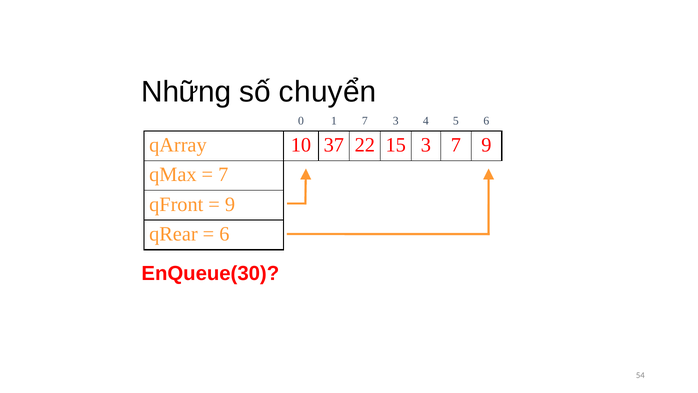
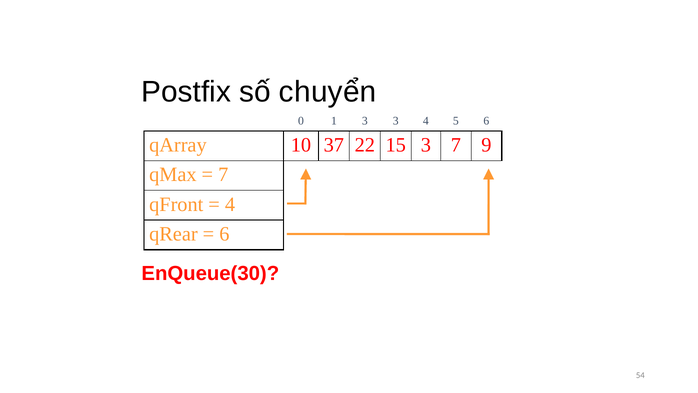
Những: Những -> Postfix (186, 92)
1 7: 7 -> 3 (365, 121)
9: 9 -> 4 (230, 204)
